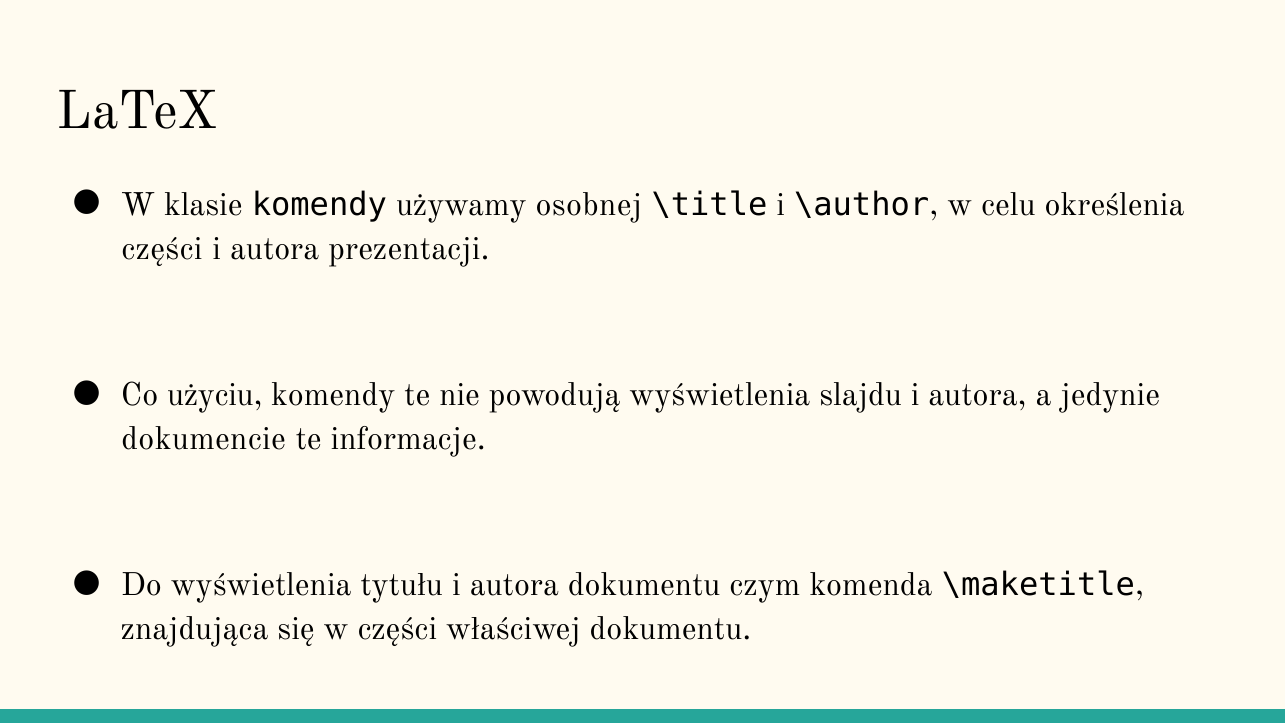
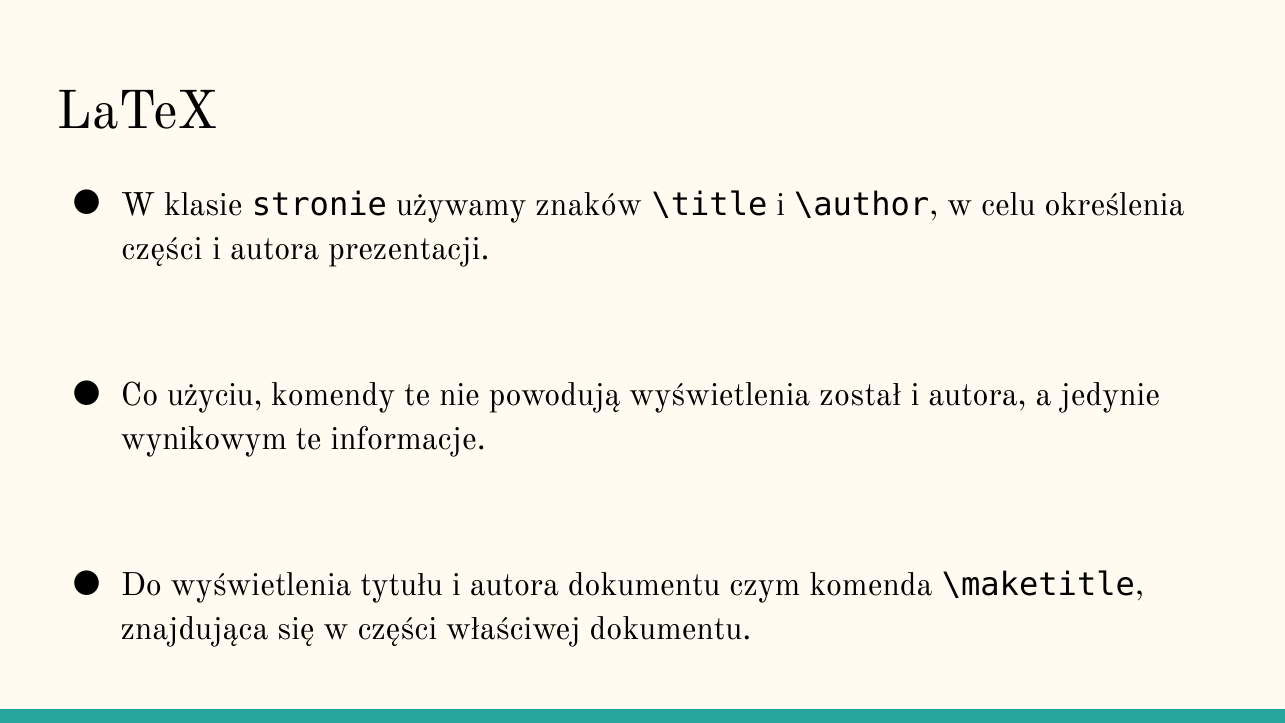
klasie komendy: komendy -> stronie (319, 205)
osobnej: osobnej -> znaków (589, 205)
slajdu: slajdu -> został (860, 395)
dokumencie: dokumencie -> wynikowym (204, 439)
